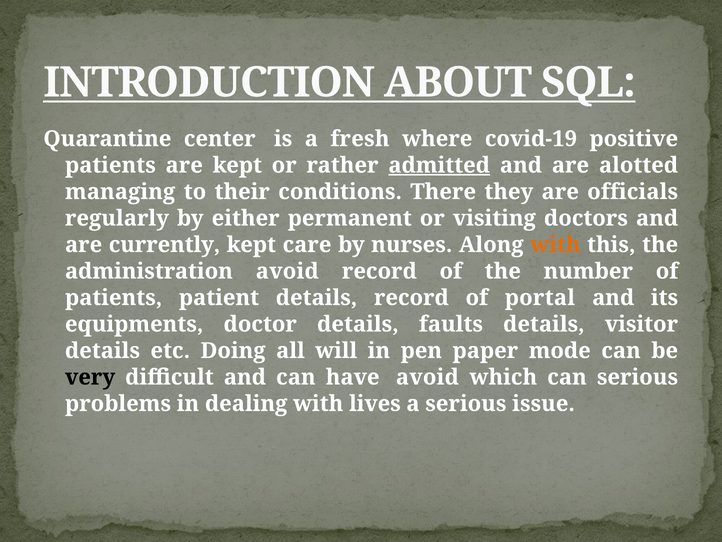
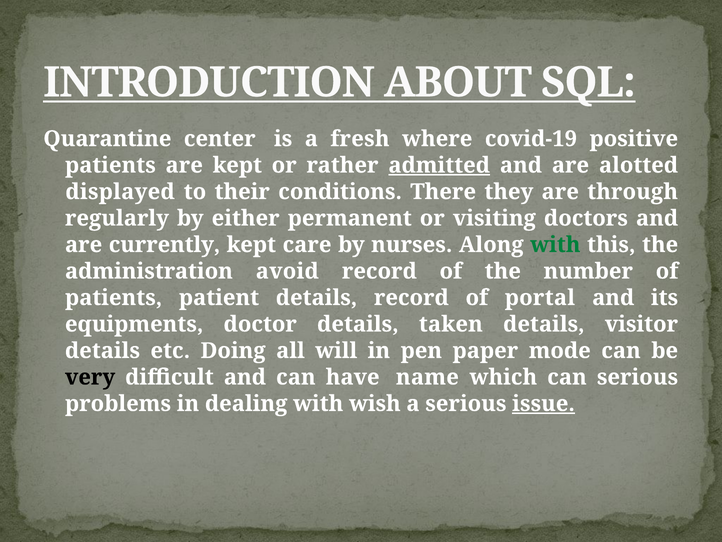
managing: managing -> displayed (120, 192)
officials: officials -> through (633, 192)
with colour: orange -> green (555, 245)
faults: faults -> taken (451, 324)
have avoid: avoid -> name (427, 377)
lives: lives -> wish (375, 403)
issue underline: none -> present (544, 403)
